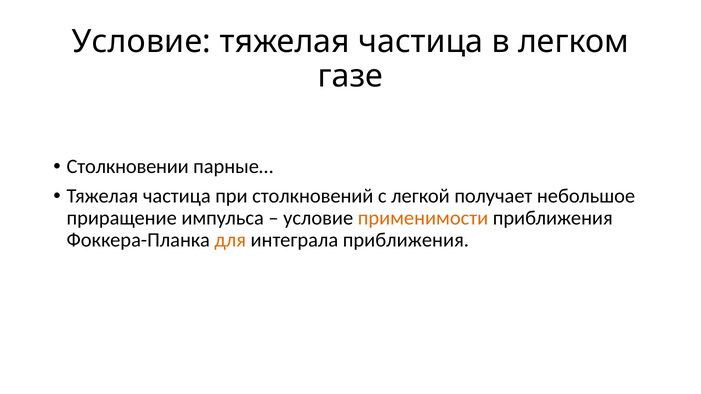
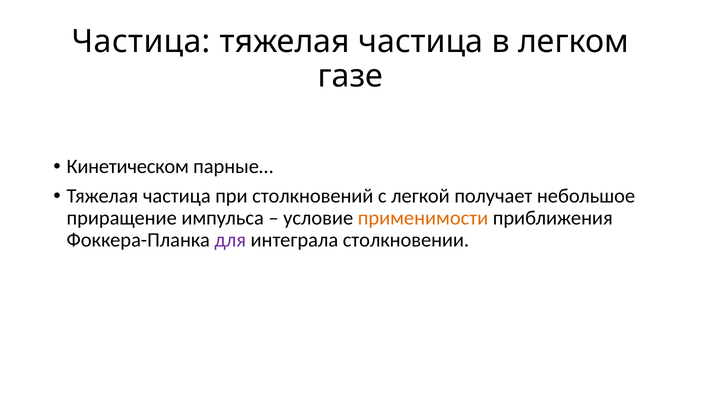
Условие: Условие -> Частица (141, 42)
Столкновении: Столкновении -> Кинетическом (128, 167)
для colour: orange -> purple (230, 240)
интеграла приближения: приближения -> столкновении (406, 240)
